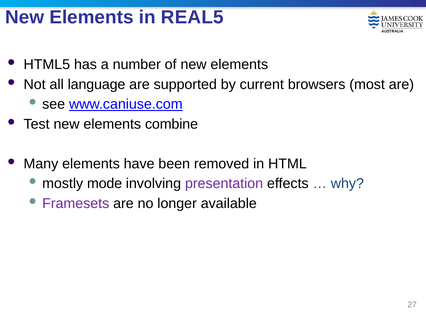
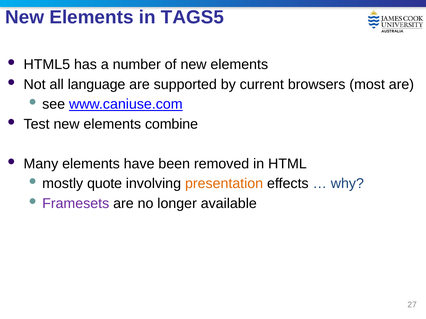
REAL5: REAL5 -> TAGS5 (192, 17)
mode: mode -> quote (105, 184)
presentation colour: purple -> orange (224, 184)
